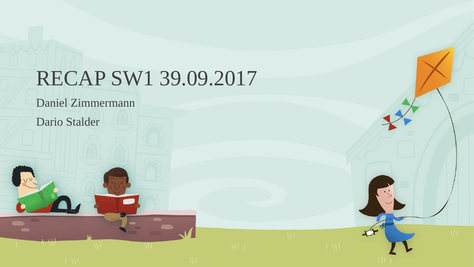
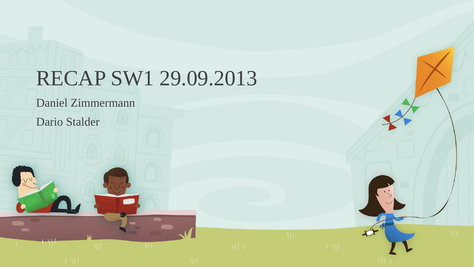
39.09.2017: 39.09.2017 -> 29.09.2013 (208, 78)
